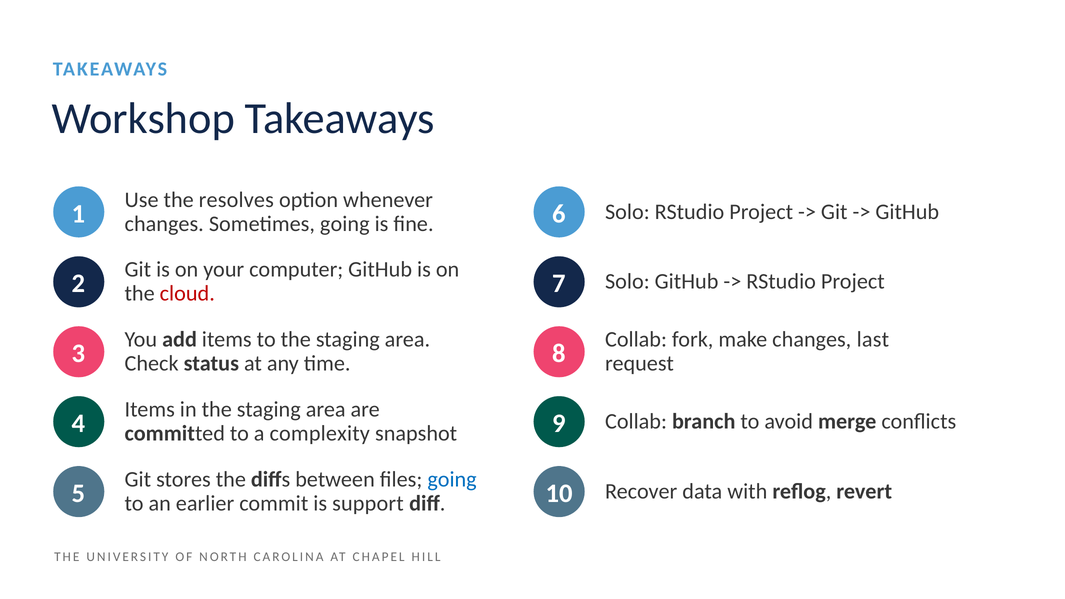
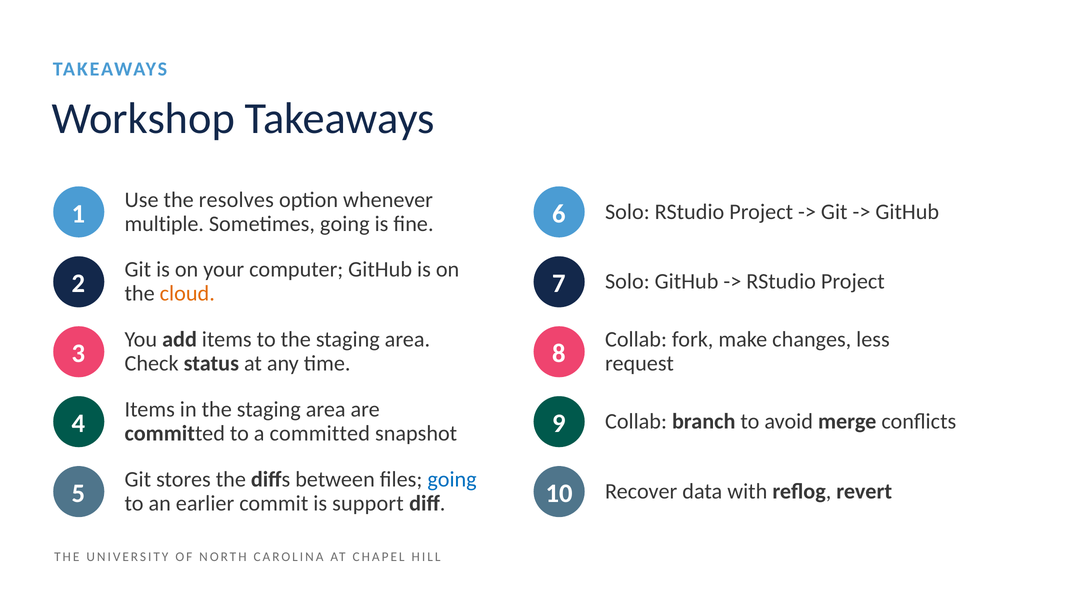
changes: changes -> multiple (164, 224)
cloud colour: red -> orange (187, 294)
last: last -> less (873, 340)
a complexity: complexity -> committed (320, 434)
